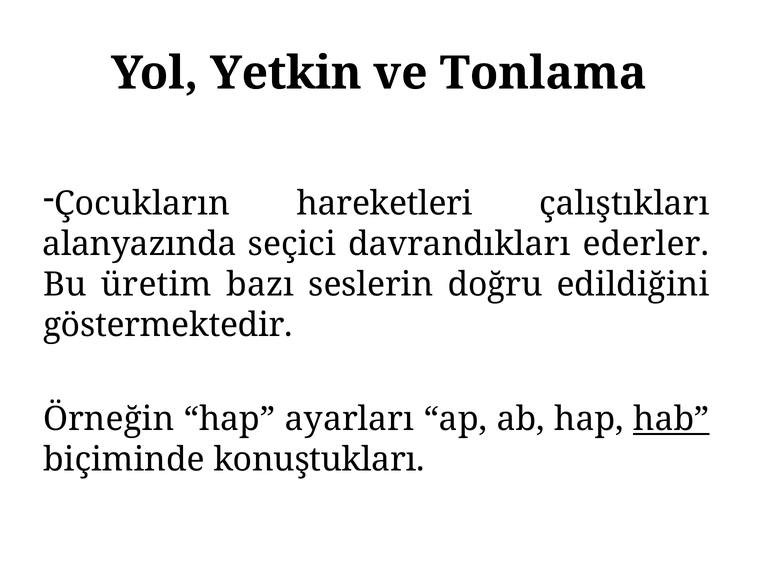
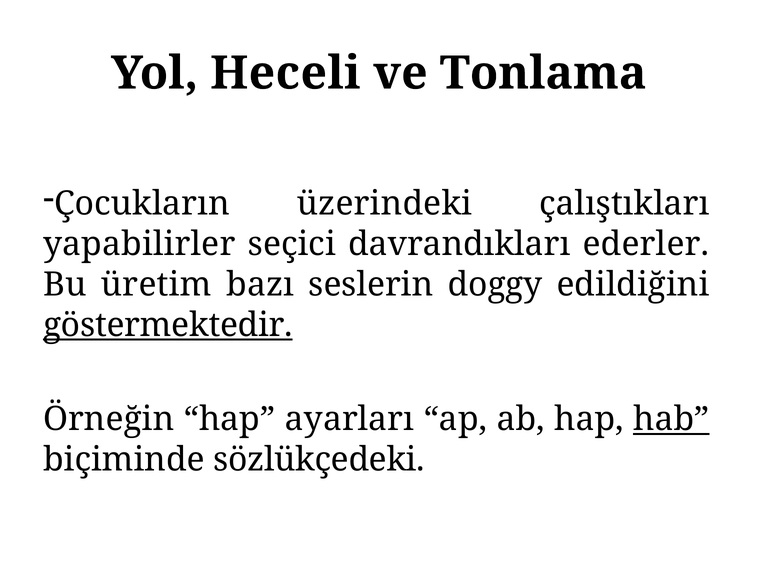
Yetkin: Yetkin -> Heceli (285, 73)
hareketleri: hareketleri -> üzerindeki (384, 204)
alanyazında: alanyazında -> yapabilirler (139, 244)
doğru: doğru -> doggy (495, 285)
göstermektedir underline: none -> present (168, 325)
konuştukları: konuştukları -> sözlükçedeki (319, 460)
